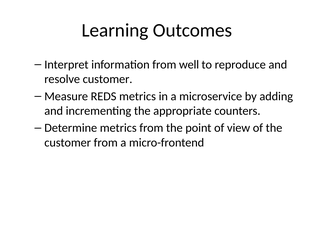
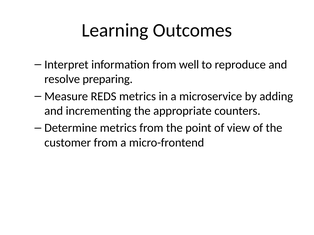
resolve customer: customer -> preparing (108, 79)
